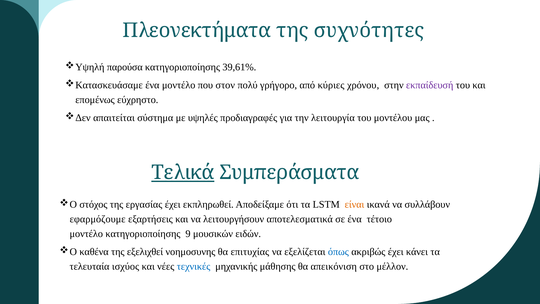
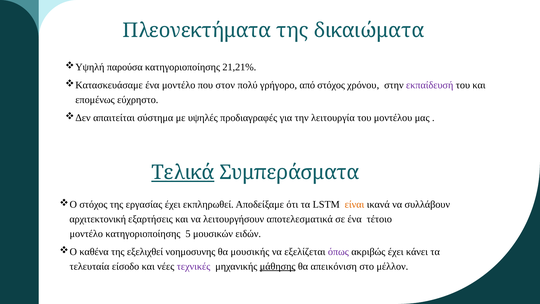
συχνότητες: συχνότητες -> δικαιώματα (369, 30)
39,61%: 39,61% -> 21,21% (239, 67)
από κύριες: κύριες -> στόχος (331, 85)
εφαρμόζουμε: εφαρμόζουμε -> αρχιτεκτονική (98, 219)
9: 9 -> 5 (188, 234)
επιτυχίας: επιτυχίας -> μουσικής (250, 252)
όπως colour: blue -> purple (338, 252)
ισχύος: ισχύος -> είσοδο (126, 266)
τεχνικές colour: blue -> purple (194, 266)
μάθησης underline: none -> present (278, 266)
